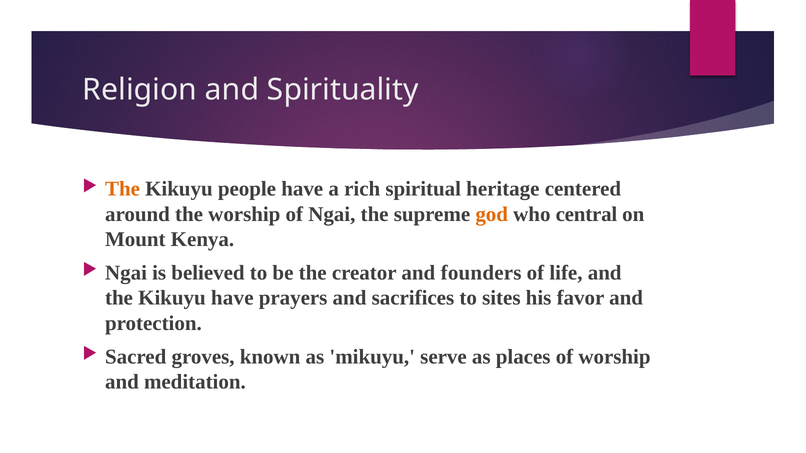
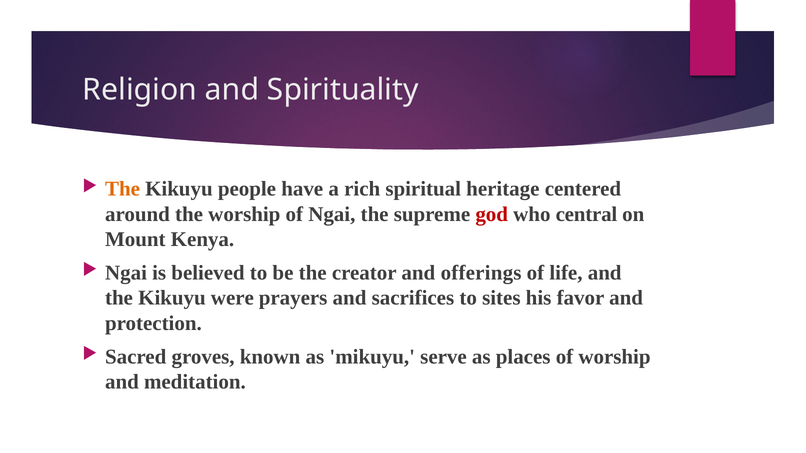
god colour: orange -> red (492, 214)
founders: founders -> offerings (481, 273)
Kikuyu have: have -> were (232, 298)
